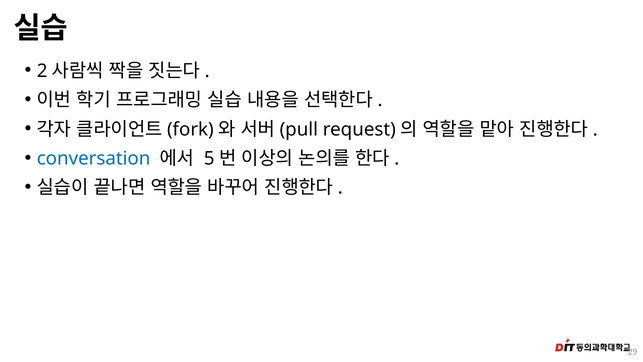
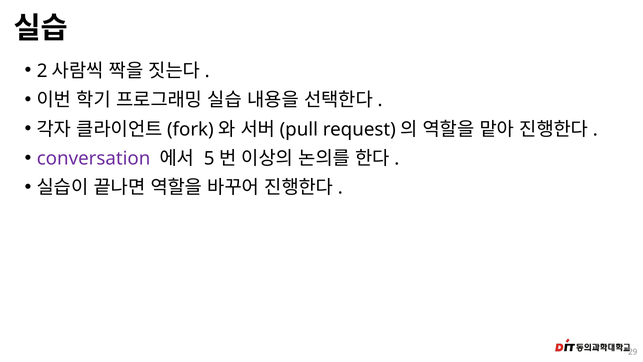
conversation colour: blue -> purple (94, 158)
